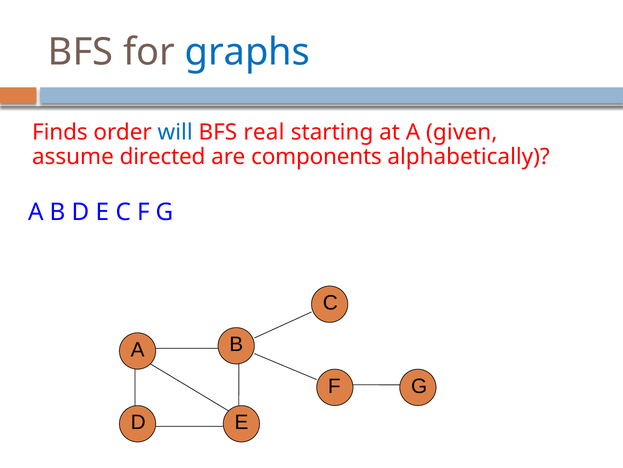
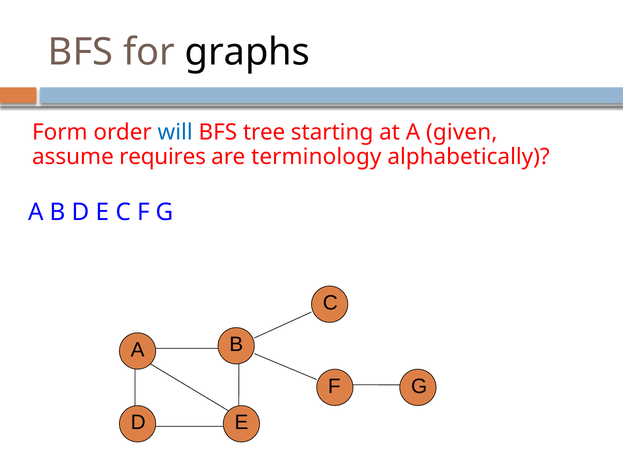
graphs colour: blue -> black (247, 52)
Finds: Finds -> Form (60, 132)
real: real -> tree (264, 132)
directed: directed -> requires (163, 157)
components: components -> terminology (316, 157)
